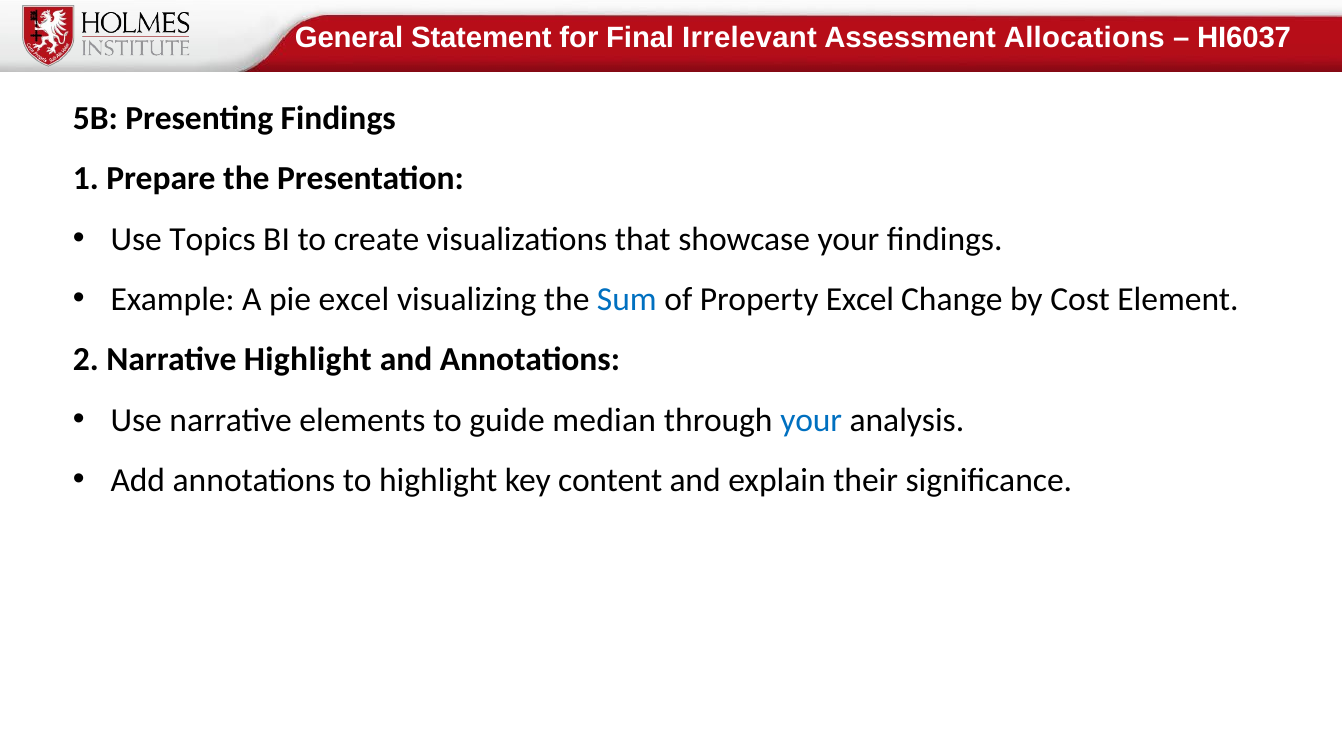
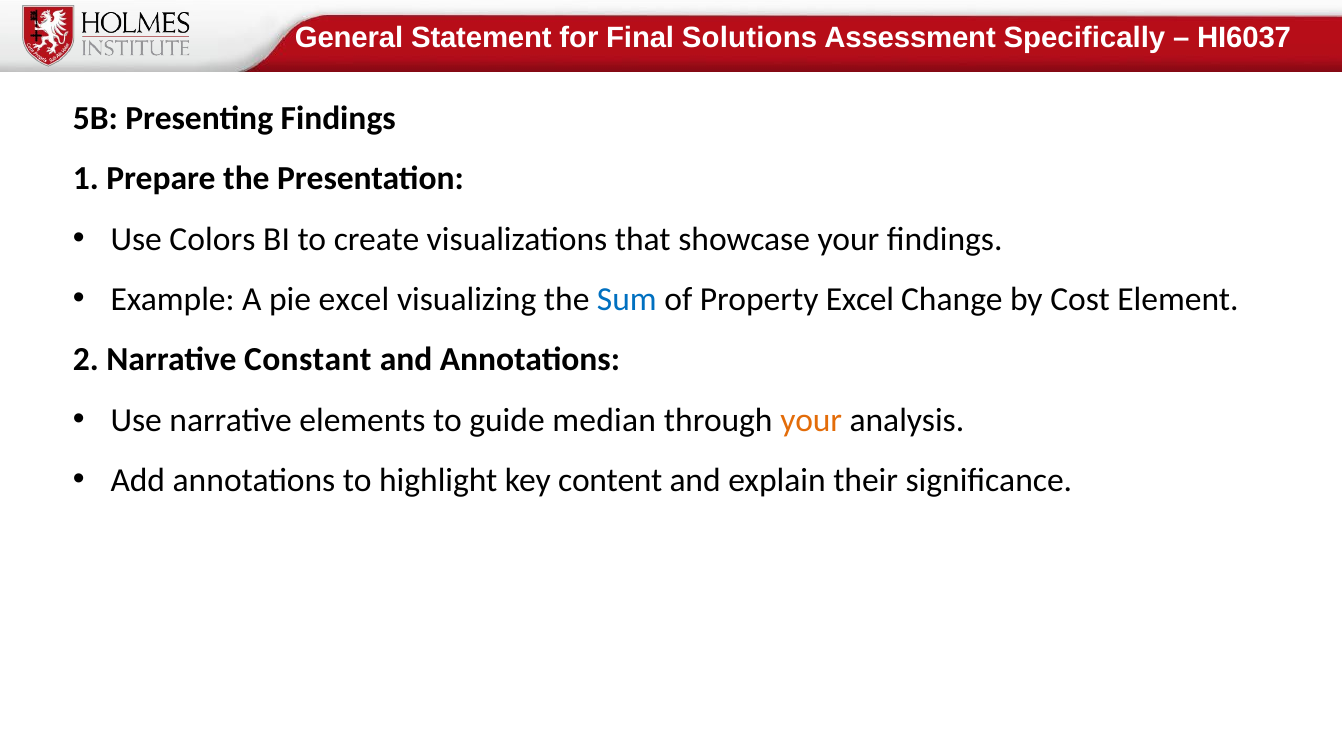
Irrelevant: Irrelevant -> Solutions (750, 38)
Allocations: Allocations -> Specifically (1084, 38)
Topics: Topics -> Colors (213, 239)
Narrative Highlight: Highlight -> Constant (308, 360)
your colour: blue -> orange (811, 420)
